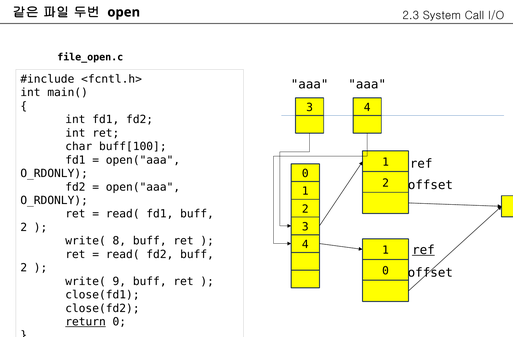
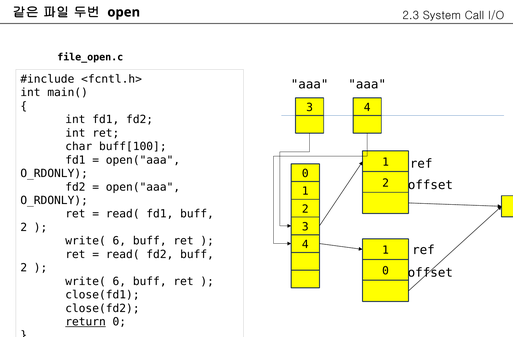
8: 8 -> 6 (119, 241)
ref underline: present -> none (423, 250)
9: 9 -> 6 (119, 281)
